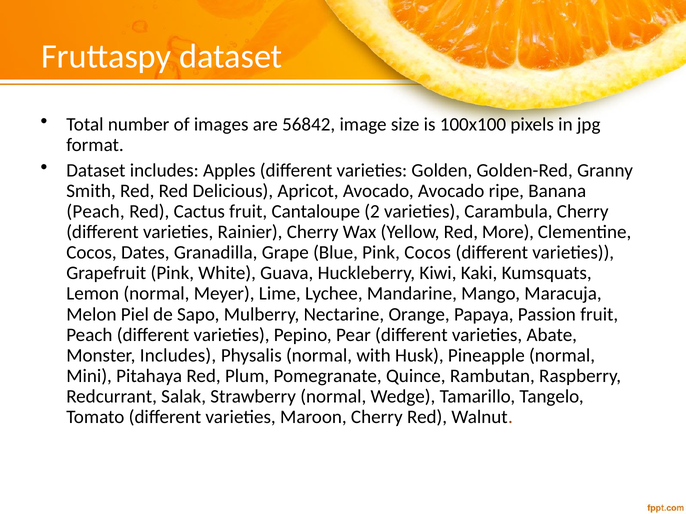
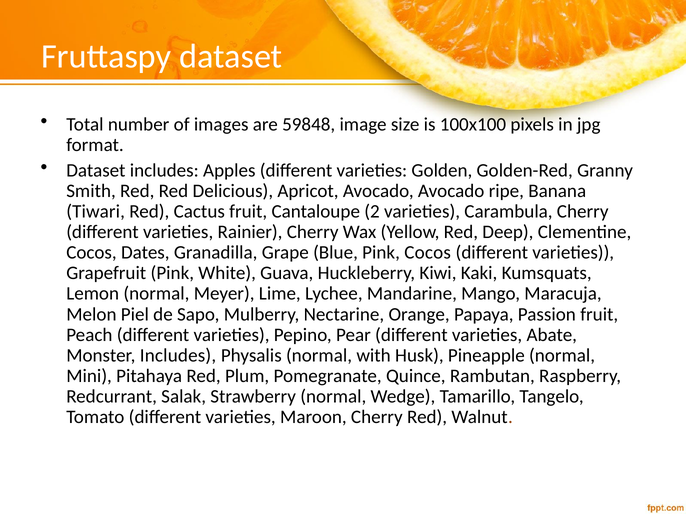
56842: 56842 -> 59848 (309, 125)
Peach: Peach -> Tiwari (96, 212)
More: More -> Deep (508, 232)
